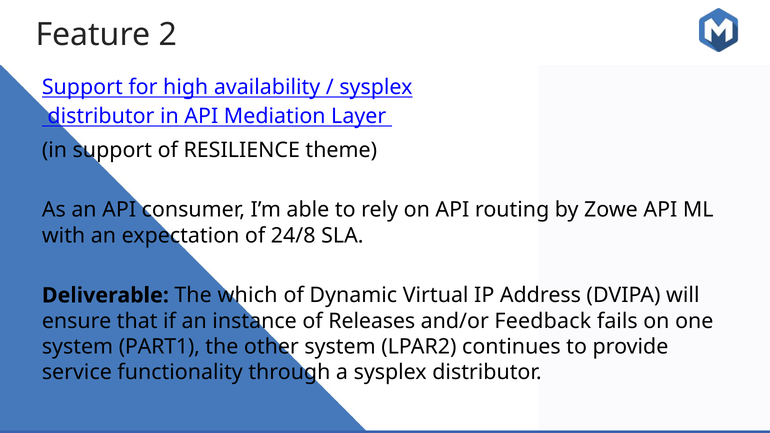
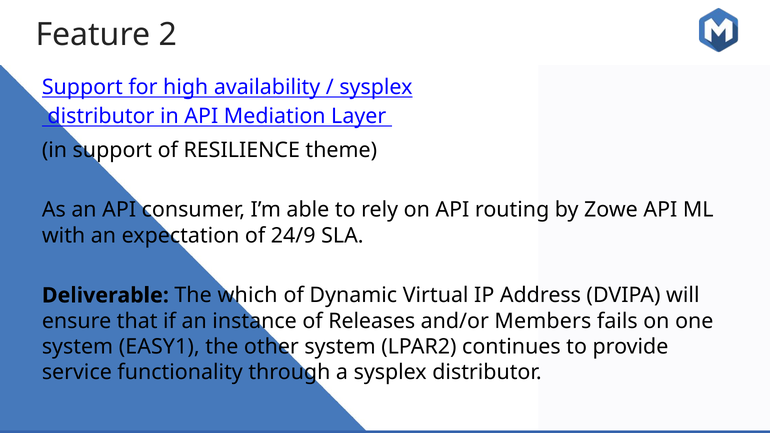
24/8: 24/8 -> 24/9 (293, 236)
Feedback: Feedback -> Members (543, 321)
PART1: PART1 -> EASY1 (159, 347)
